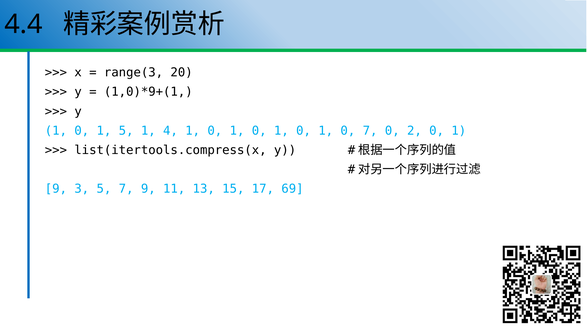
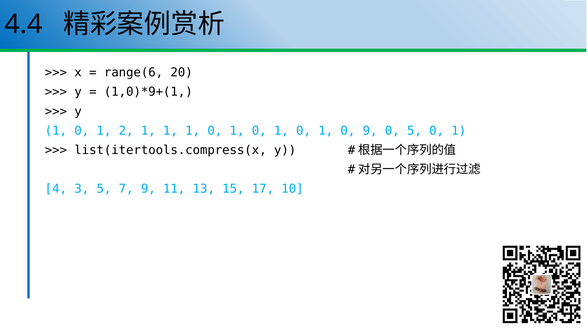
range(3: range(3 -> range(6 (134, 72)
1 5: 5 -> 2 (126, 131)
4: 4 -> 1 (170, 131)
0 7: 7 -> 9 (370, 131)
0 2: 2 -> 5 (414, 131)
9: 9 -> 4 (56, 189)
69: 69 -> 10 (292, 189)
